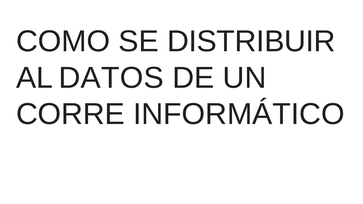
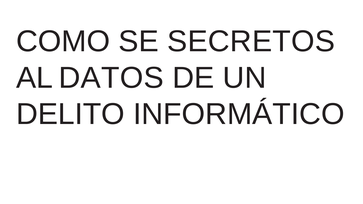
DISTRIBUIR: DISTRIBUIR -> SECRETOS (251, 42)
CORRE: CORRE -> DELITO (70, 114)
